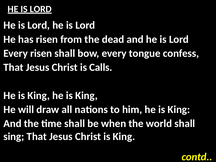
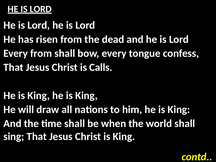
Every risen: risen -> from (41, 53)
